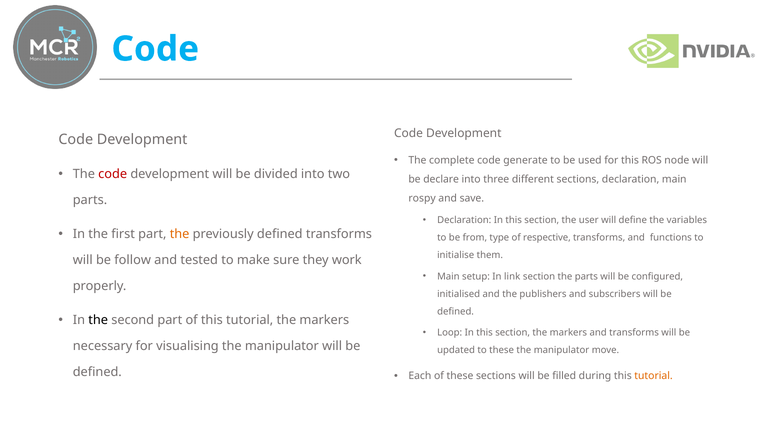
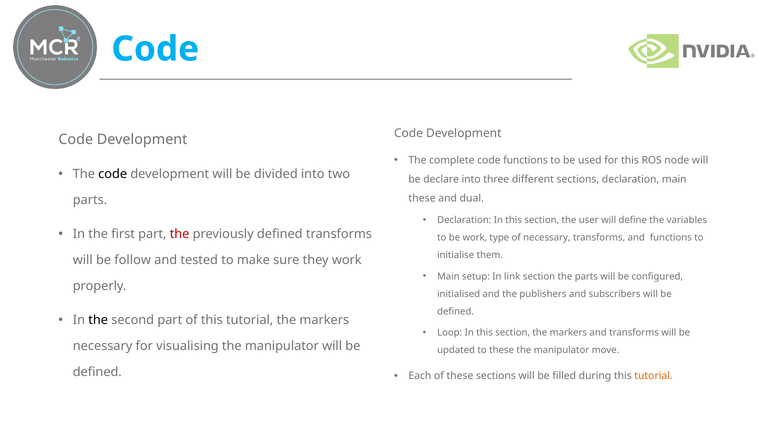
code generate: generate -> functions (526, 160)
code colour: red -> black (113, 174)
rospy: rospy -> these (422, 199)
save: save -> dual (472, 199)
the colour: orange -> red (180, 234)
be from: from -> work (475, 238)
of respective: respective -> necessary (547, 238)
